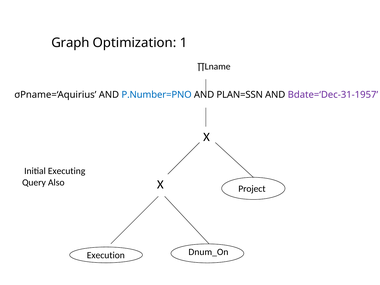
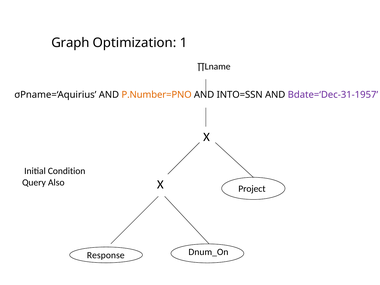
P.Number=PNO colour: blue -> orange (157, 95)
PLAN=SSN: PLAN=SSN -> INTO=SSN (240, 95)
Executing: Executing -> Condition (67, 171)
Execution: Execution -> Response (106, 255)
